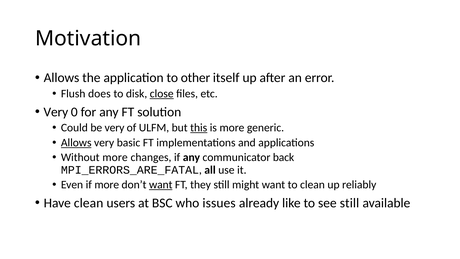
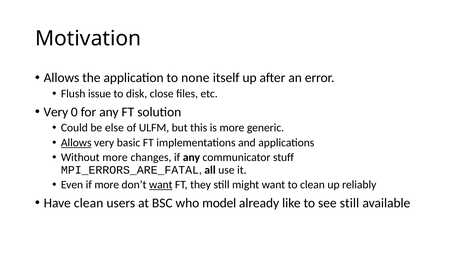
other: other -> none (195, 78)
does: does -> issue (100, 94)
close underline: present -> none (162, 94)
be very: very -> else (114, 128)
this underline: present -> none (199, 128)
back: back -> stuff (284, 157)
issues: issues -> model (219, 203)
